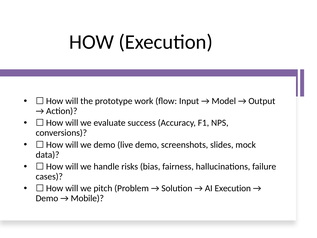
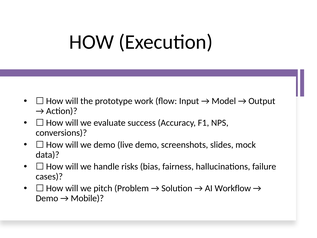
AI Execution: Execution -> Workflow (233, 188)
